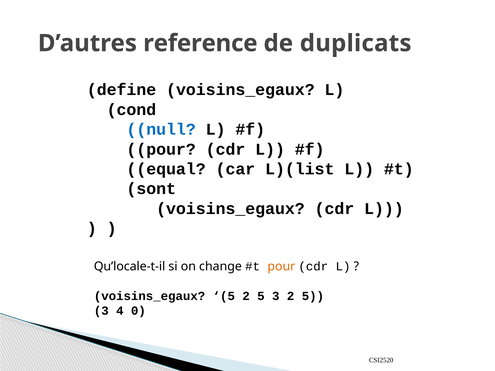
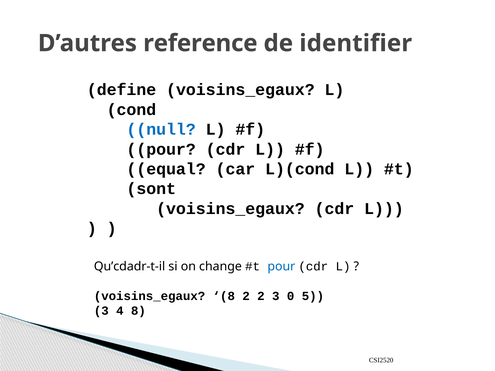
duplicats: duplicats -> identifier (356, 43)
L)(list: L)(list -> L)(cond (300, 169)
Qu’locale-t-il: Qu’locale-t-il -> Qu’cdadr-t-il (130, 266)
pour colour: orange -> blue (281, 266)
voisins_egaux 5: 5 -> 8 (224, 296)
5: 5 -> 2 (261, 296)
3 2: 2 -> 0 (291, 296)
4 0: 0 -> 8 (138, 311)
